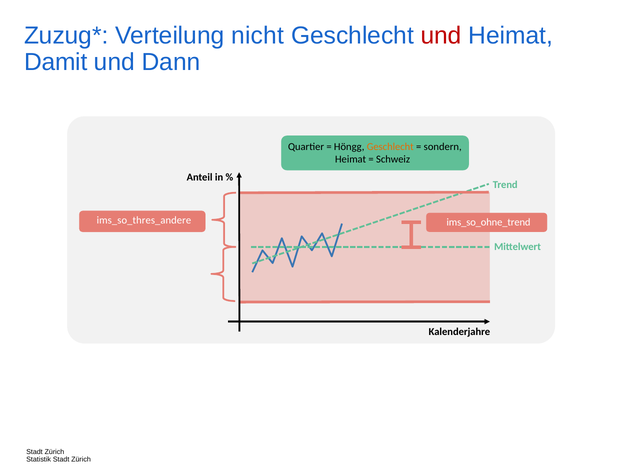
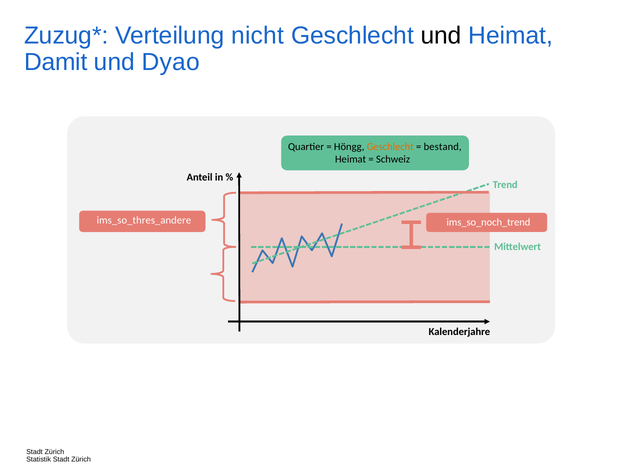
und colour: red -> black (441, 36)
Dann: Dann -> Dyao (171, 62)
sondern: sondern -> bestand (443, 147)
ims_so_ohne_trend: ims_so_ohne_trend -> ims_so_noch_trend (488, 222)
